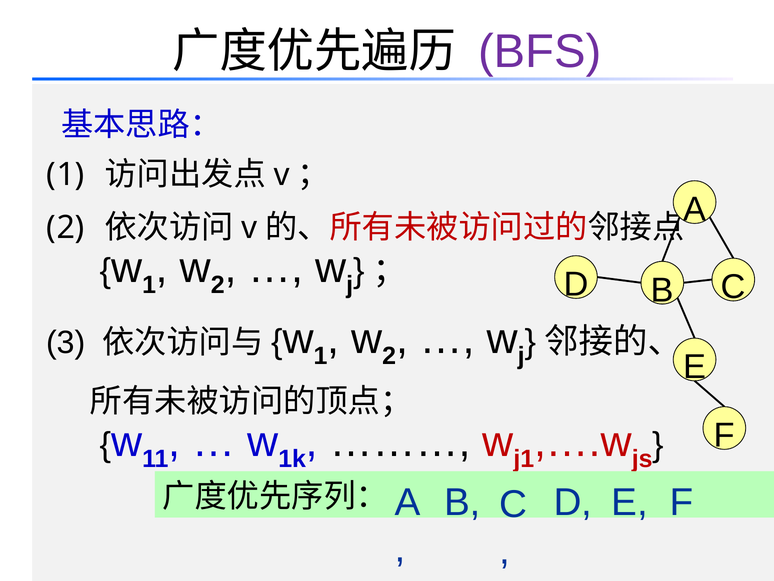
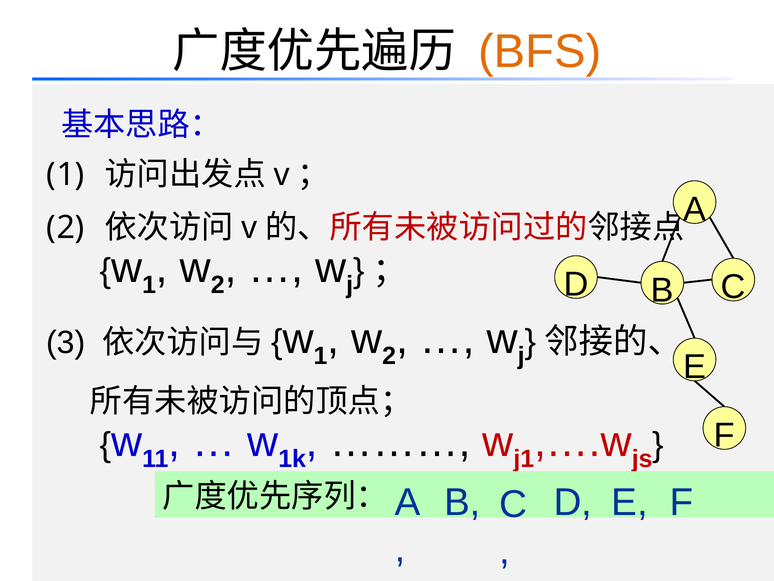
BFS colour: purple -> orange (540, 52)
